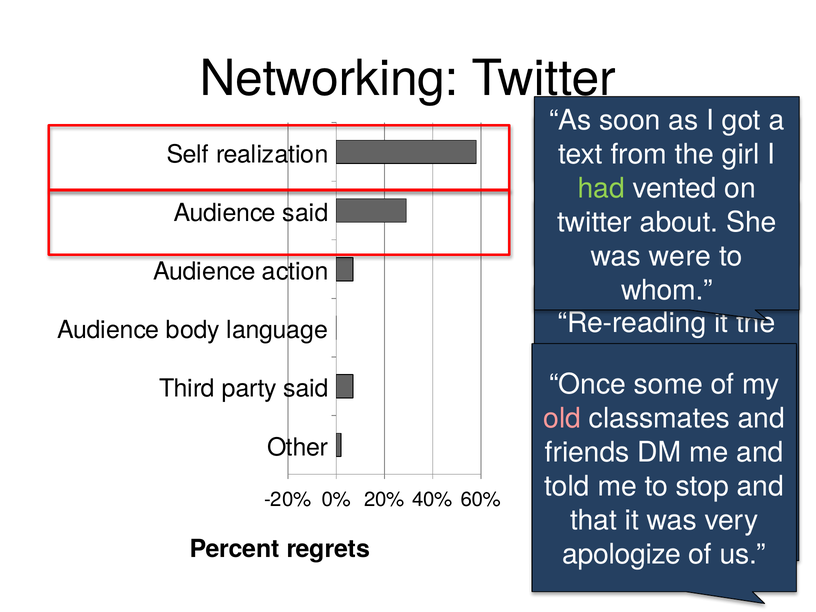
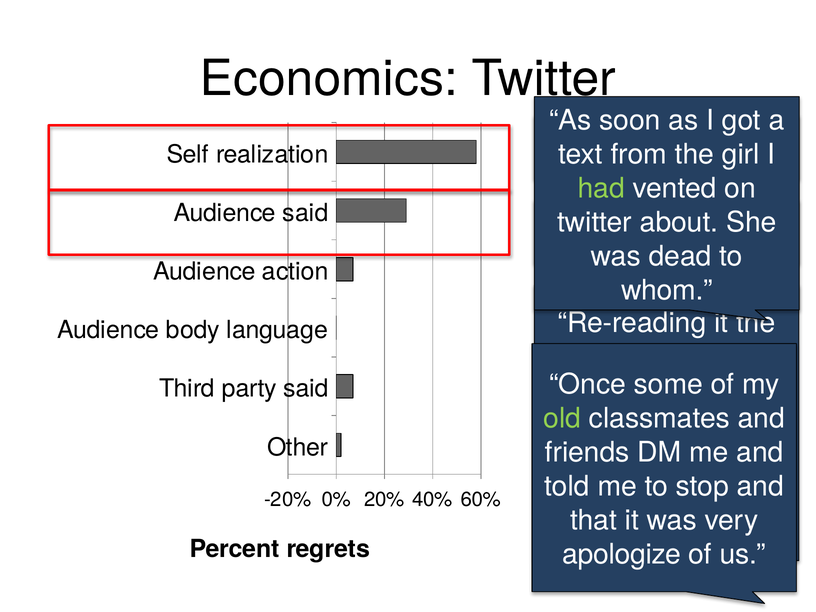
Networking: Networking -> Economics (329, 79)
were: were -> dead (680, 256)
old colour: pink -> light green (562, 419)
